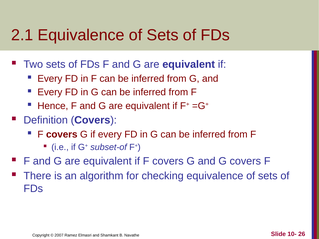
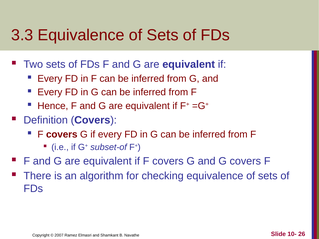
2.1: 2.1 -> 3.3 (22, 35)
